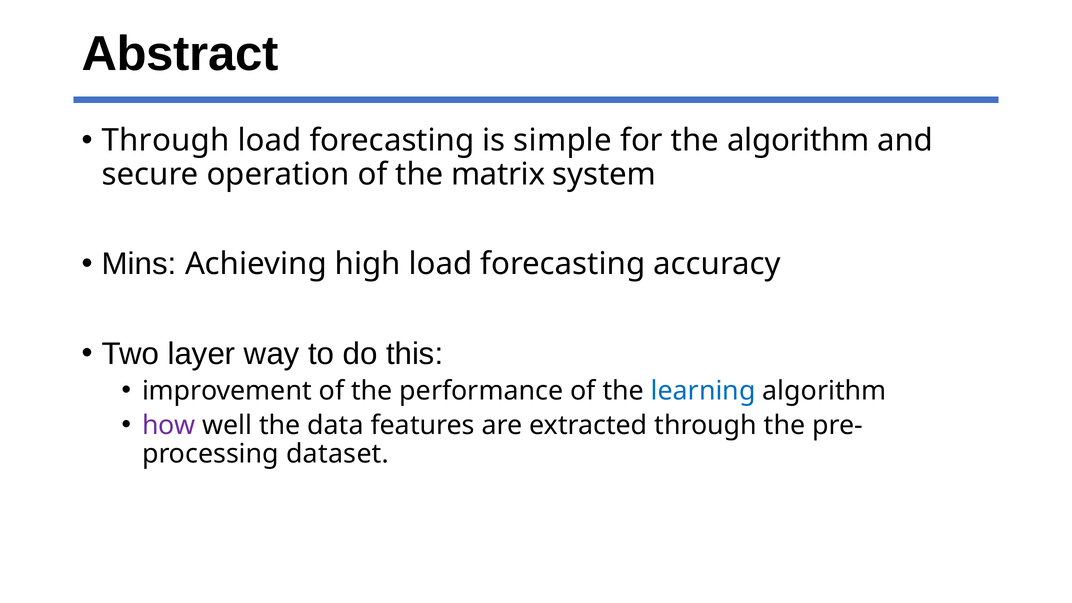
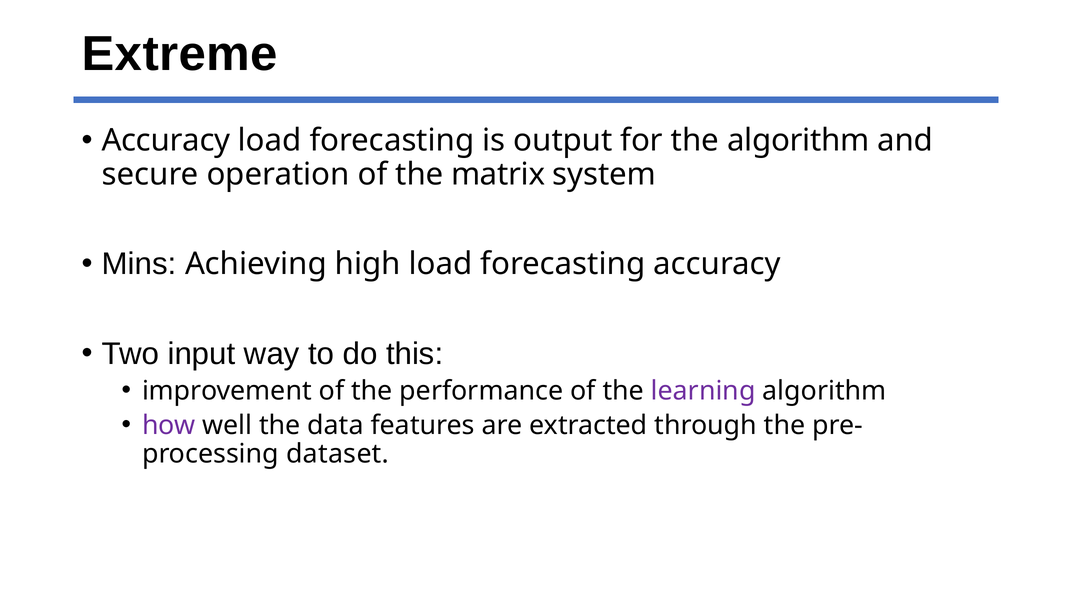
Abstract: Abstract -> Extreme (180, 54)
Through: Through -> Accuracy (166, 141)
simple: simple -> output (563, 141)
layer: layer -> input (202, 354)
learning colour: blue -> purple (703, 391)
